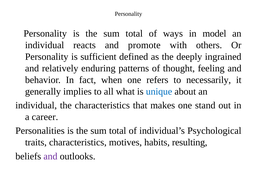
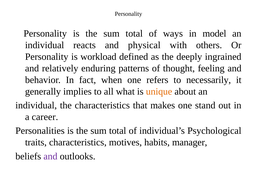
promote: promote -> physical (144, 45)
sufficient: sufficient -> workload (98, 57)
unique colour: blue -> orange (159, 91)
resulting: resulting -> manager (190, 142)
